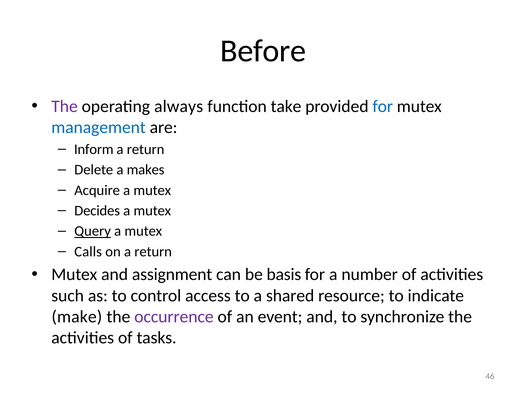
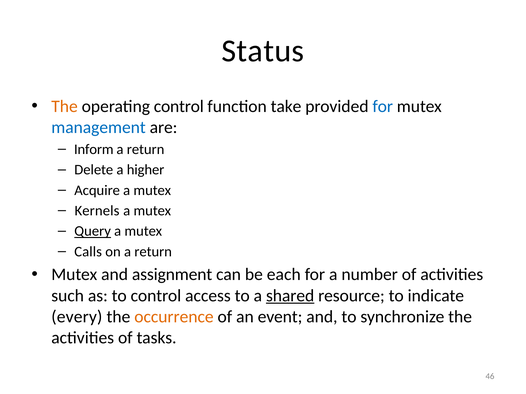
Before: Before -> Status (263, 51)
The colour: purple -> orange (65, 106)
operating always: always -> control (179, 106)
makes: makes -> higher (146, 170)
Decides: Decides -> Kernels (97, 211)
basis: basis -> each (284, 275)
shared underline: none -> present (290, 296)
make: make -> every (77, 317)
occurrence colour: purple -> orange (174, 317)
